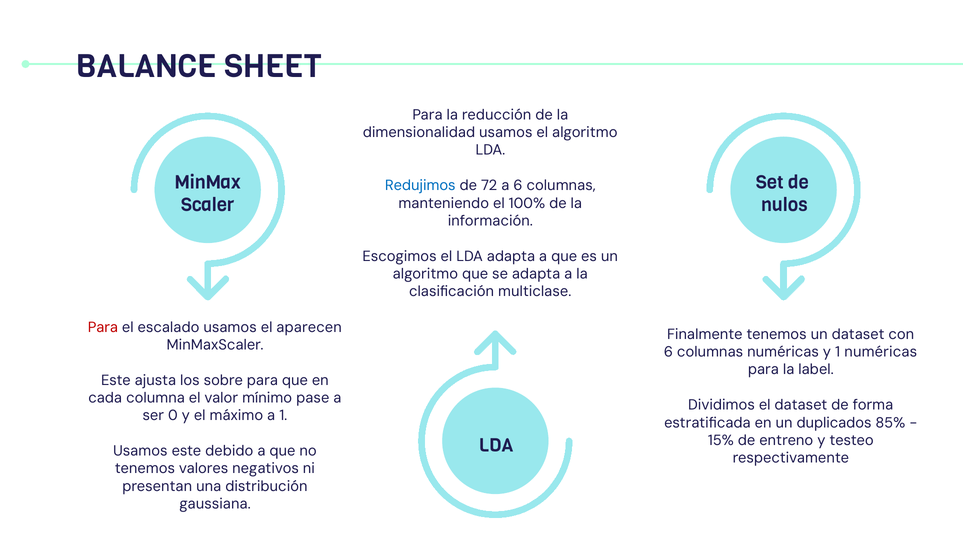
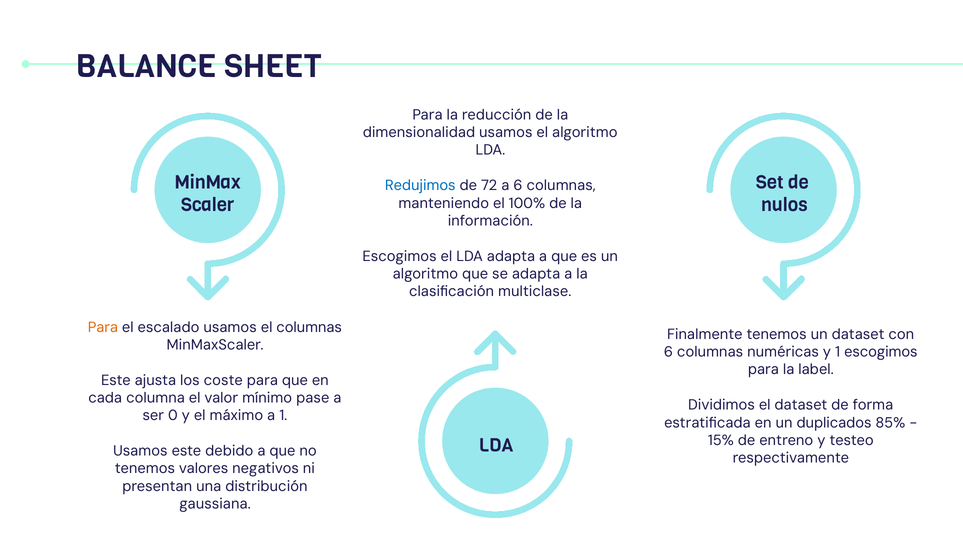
Para colour: red -> orange (103, 327)
el aparecen: aparecen -> columnas (309, 327)
1 numéricas: numéricas -> escogimos (881, 352)
sobre: sobre -> coste (223, 380)
